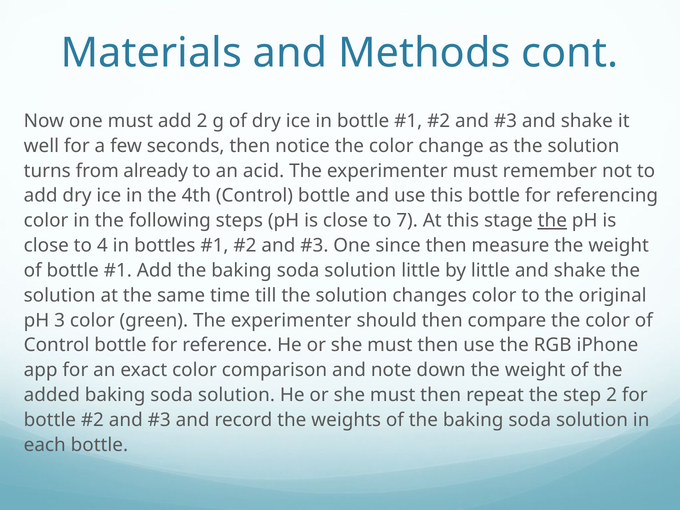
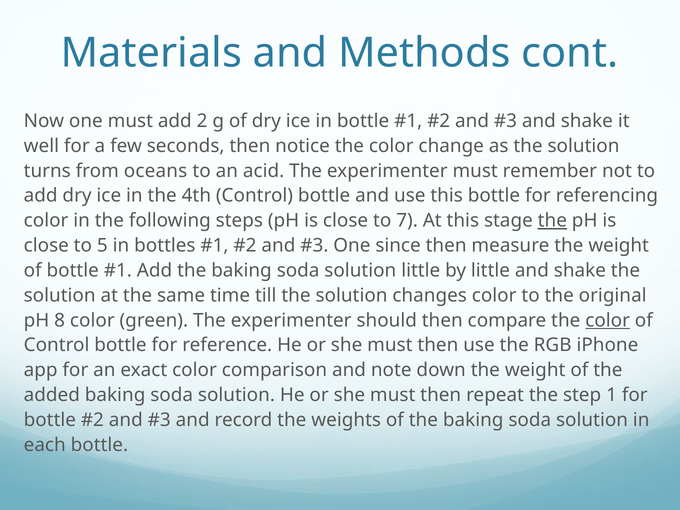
already: already -> oceans (156, 171)
4: 4 -> 5 (102, 246)
3: 3 -> 8 (60, 320)
color underline: none -> present (608, 320)
step 2: 2 -> 1 (612, 395)
